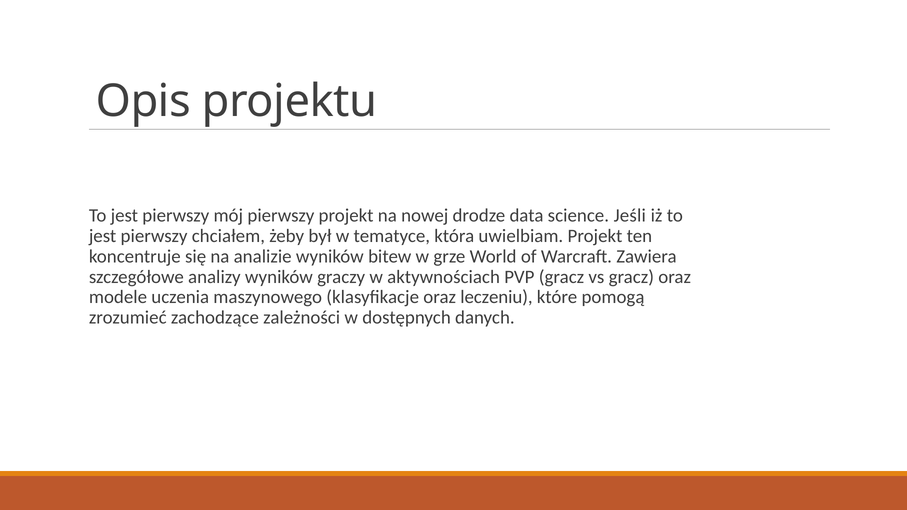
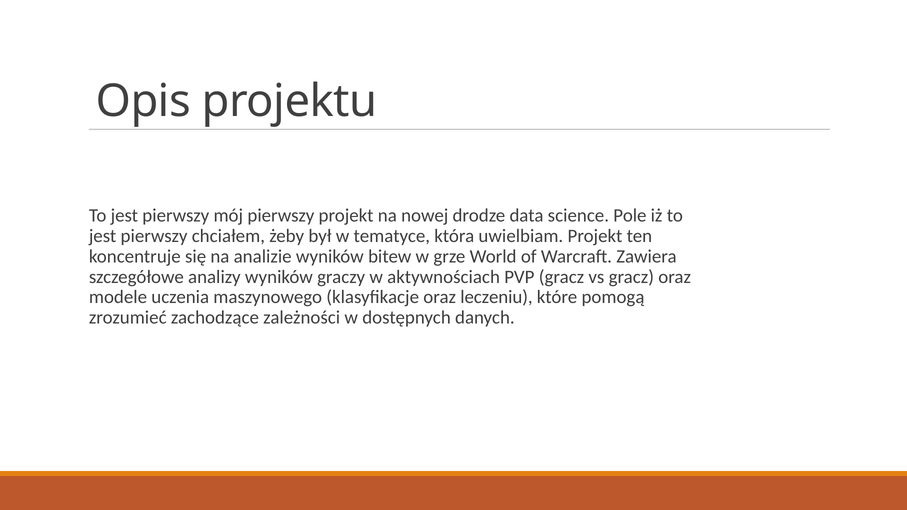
Jeśli: Jeśli -> Pole (630, 216)
